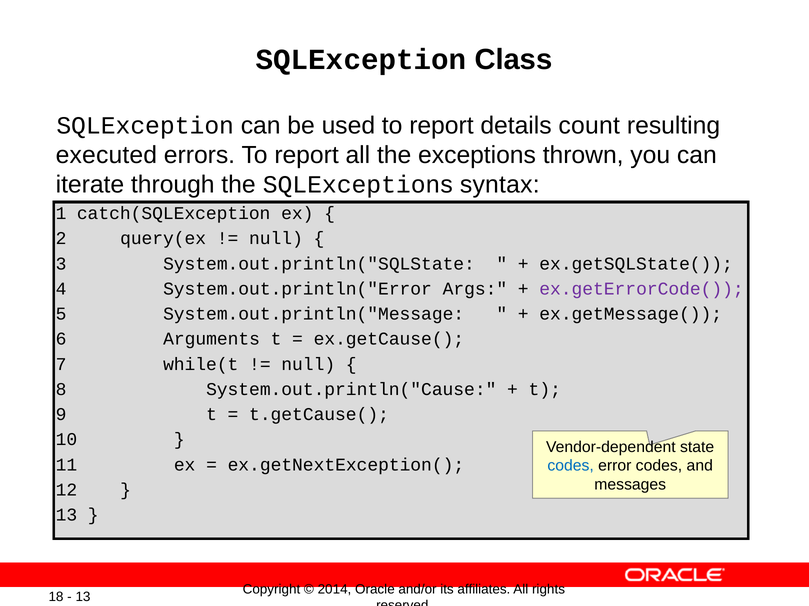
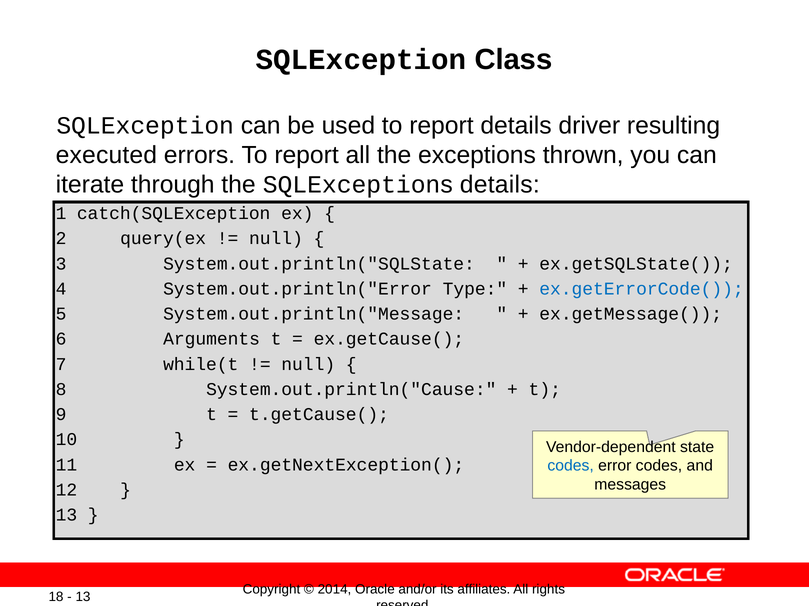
count: count -> driver (589, 126)
SQLExceptions syntax: syntax -> details (500, 185)
Args: Args -> Type (475, 289)
ex.getErrorCode( colour: purple -> blue (642, 289)
